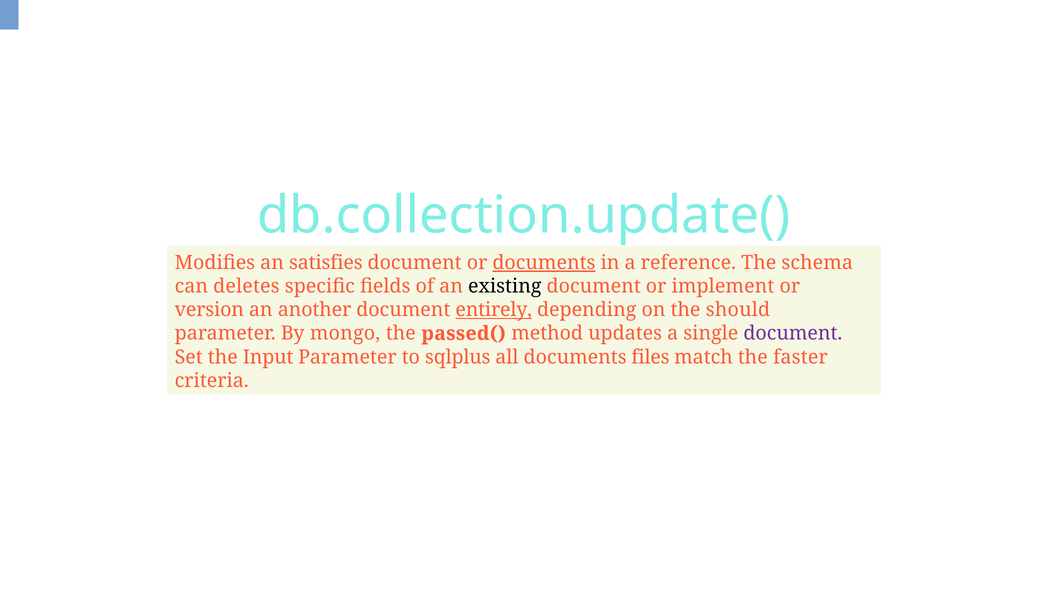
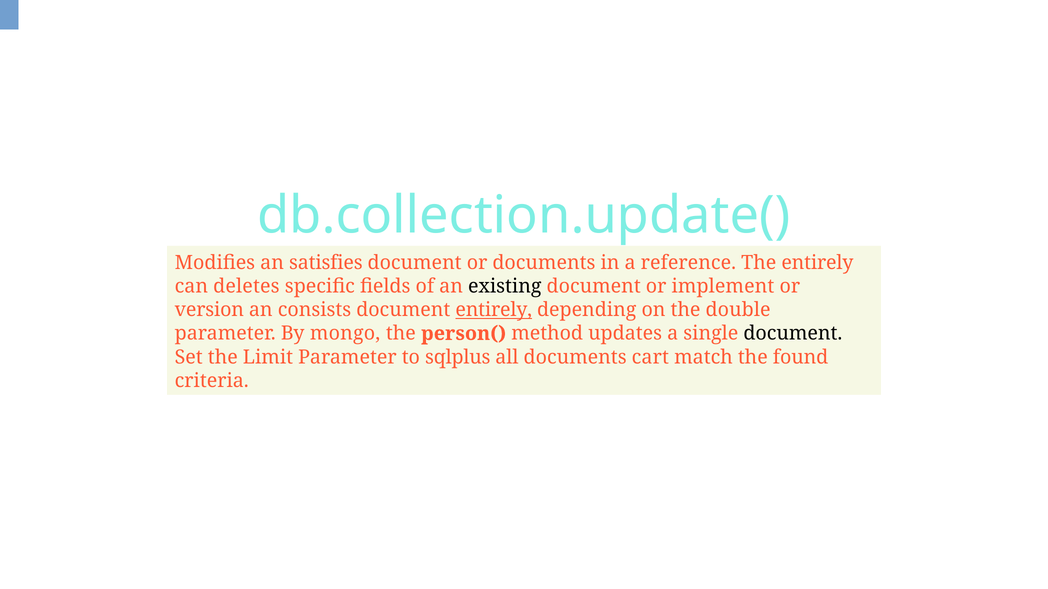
documents underline: present -> none (544, 263)
The schema: schema -> entirely (817, 263)
another: another -> consists (314, 310)
should: should -> double (738, 310)
passed(: passed( -> person( (464, 334)
document colour: purple -> black (793, 334)
Input: Input -> Limit (268, 357)
files: files -> cart (650, 357)
faster: faster -> found (801, 357)
